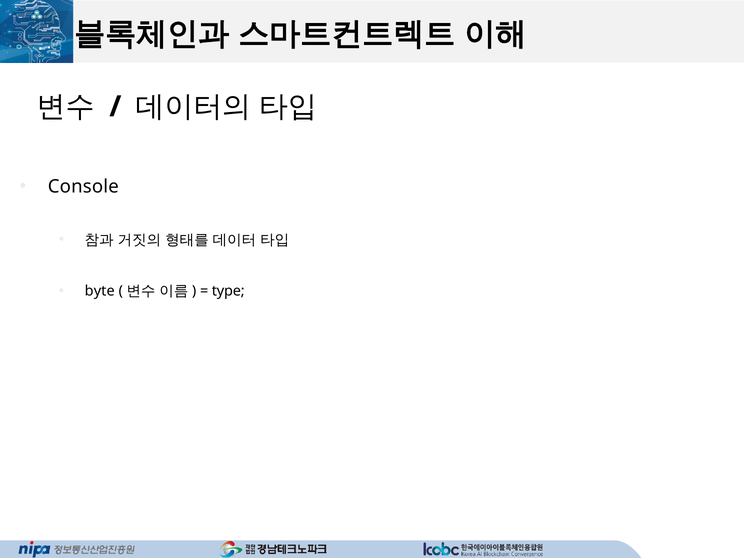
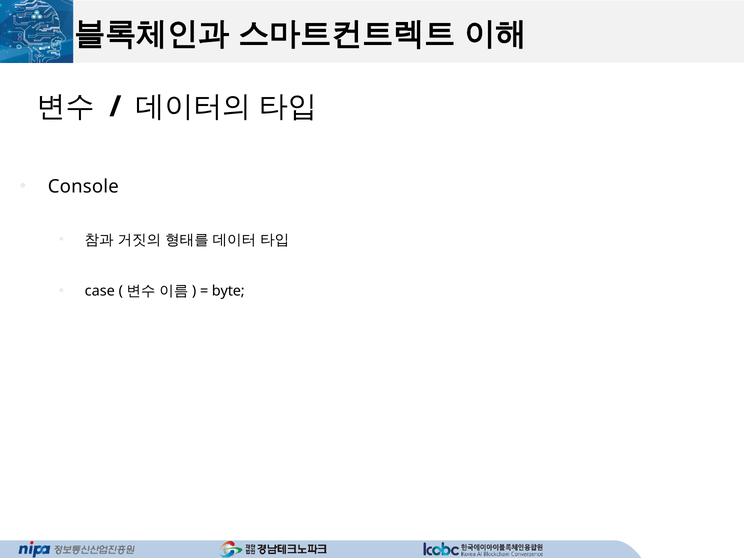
byte: byte -> case (100, 291)
type: type -> byte (228, 291)
